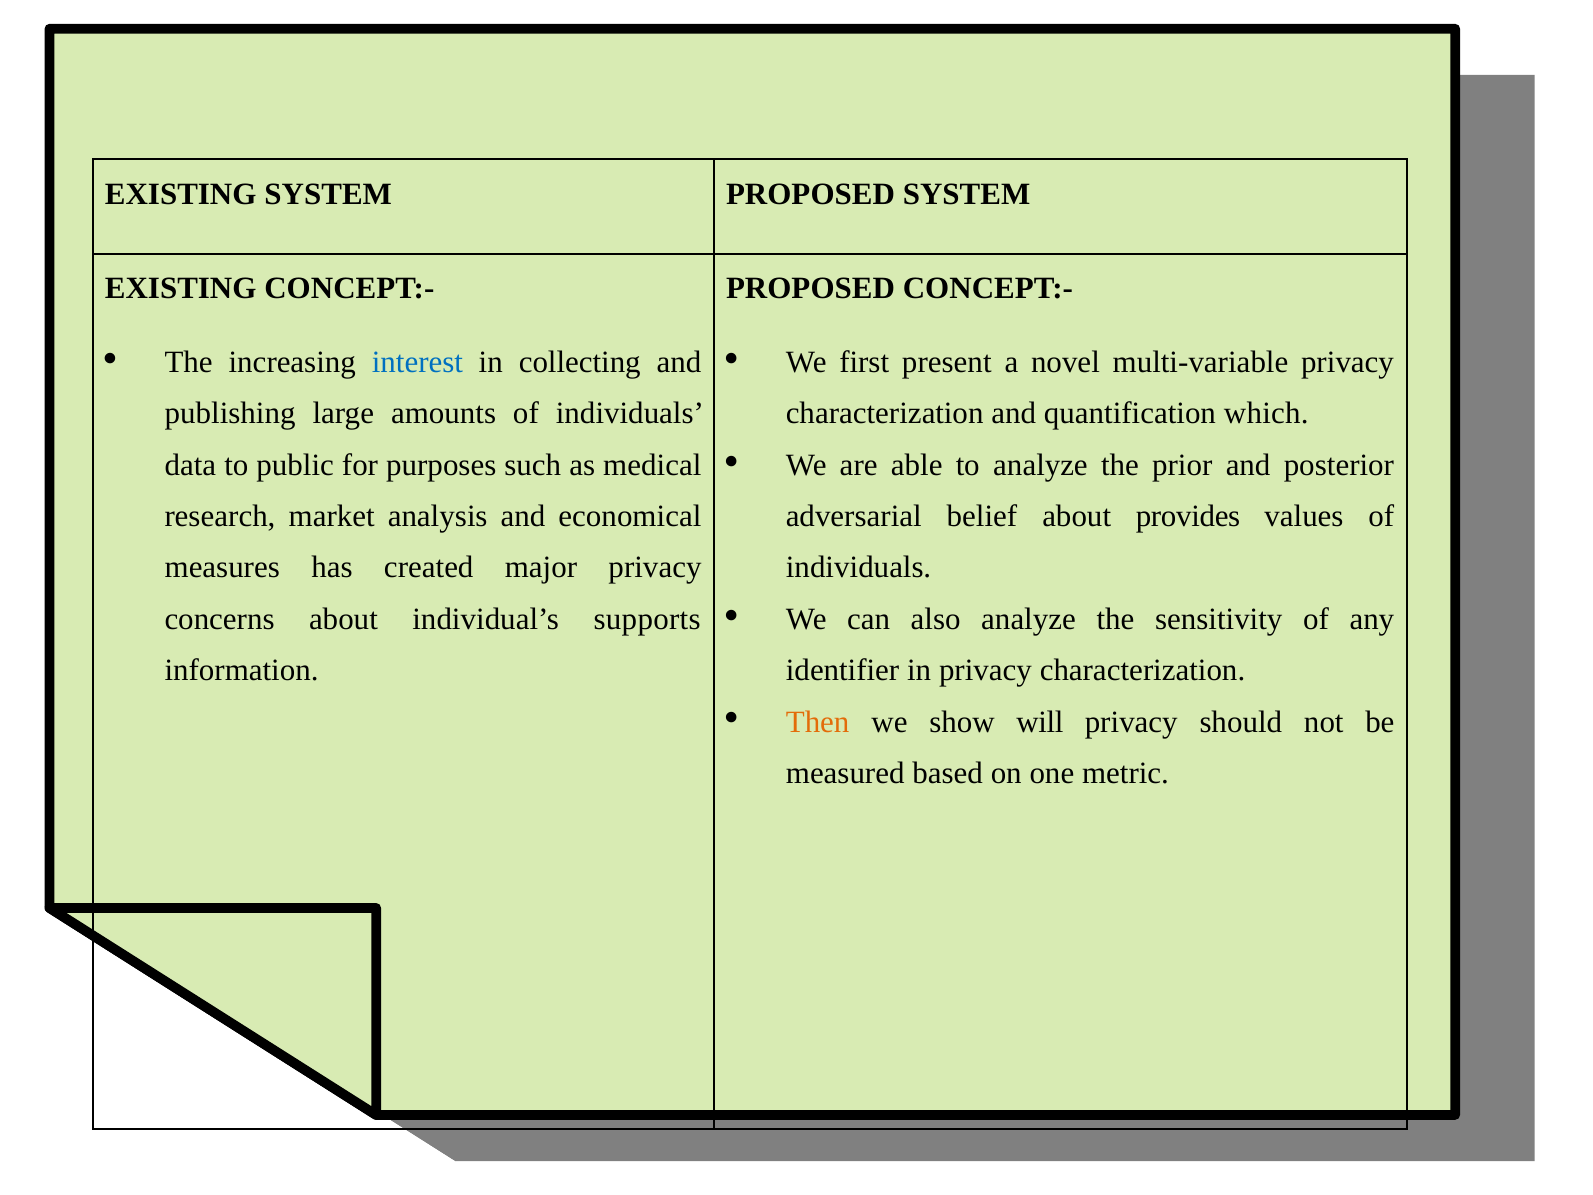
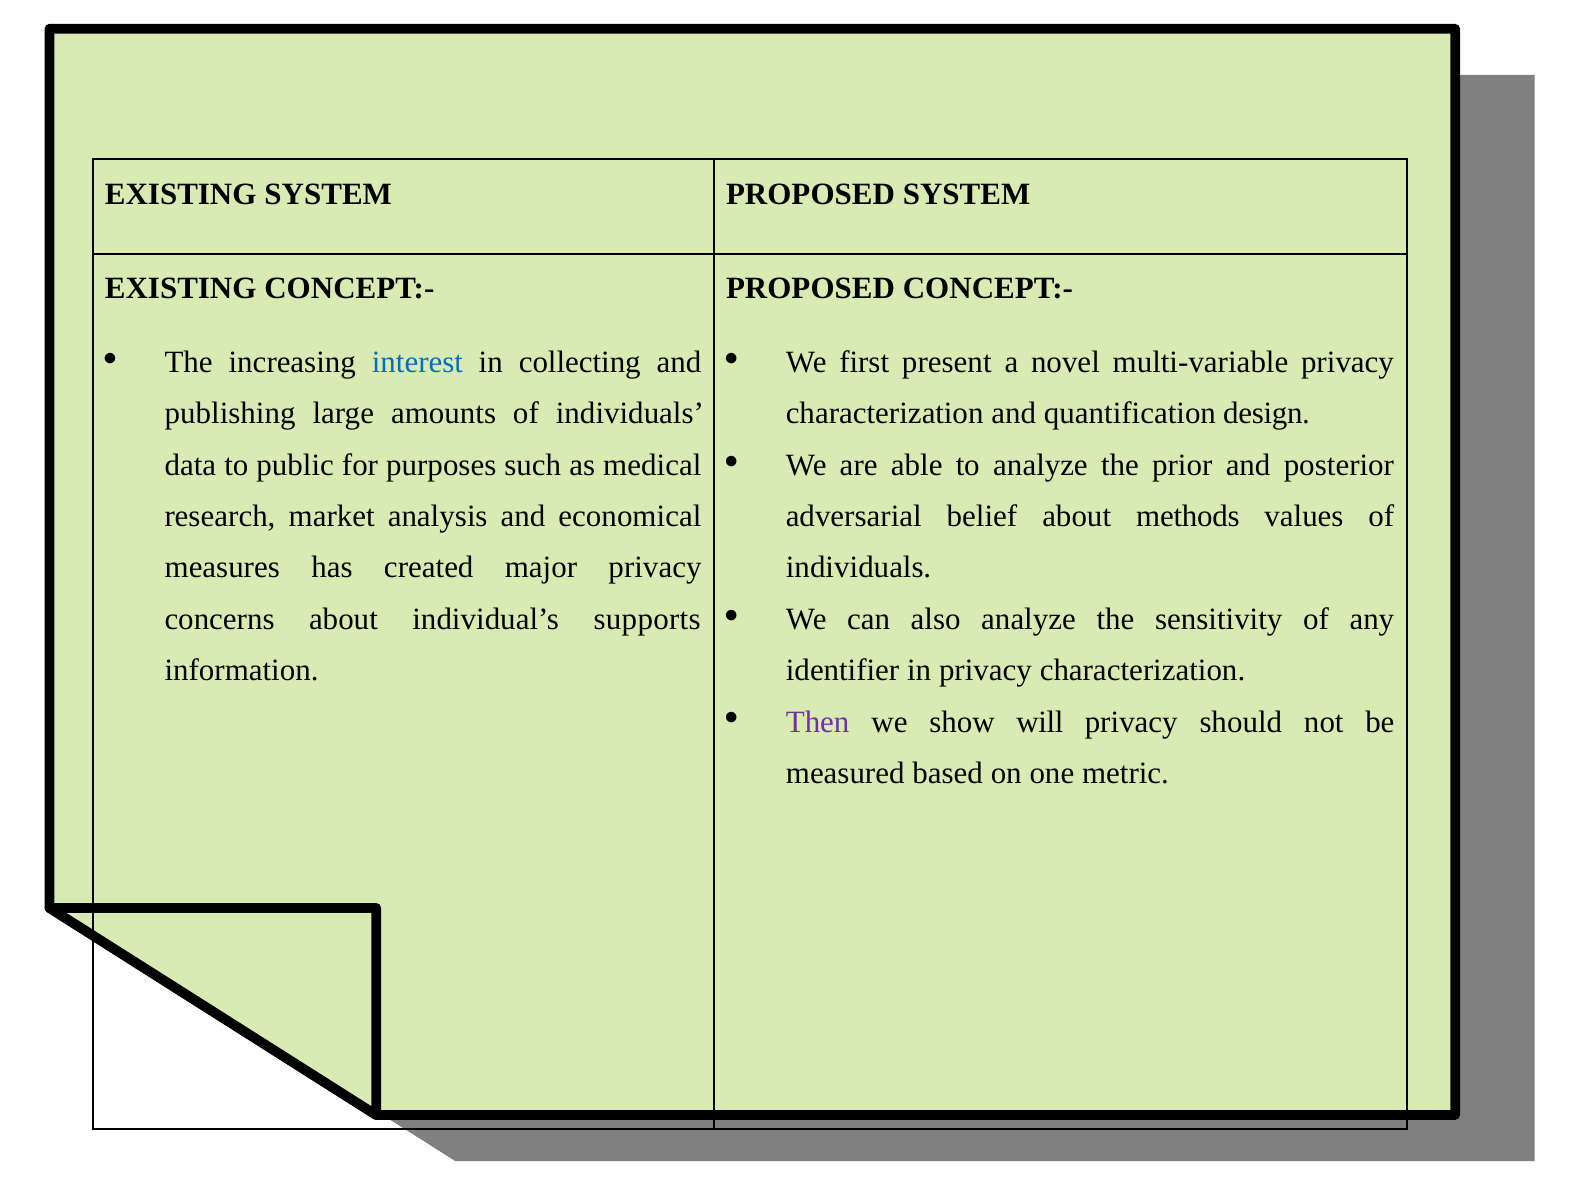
which: which -> design (1267, 413)
provides: provides -> methods (1188, 516)
Then colour: orange -> purple (818, 722)
